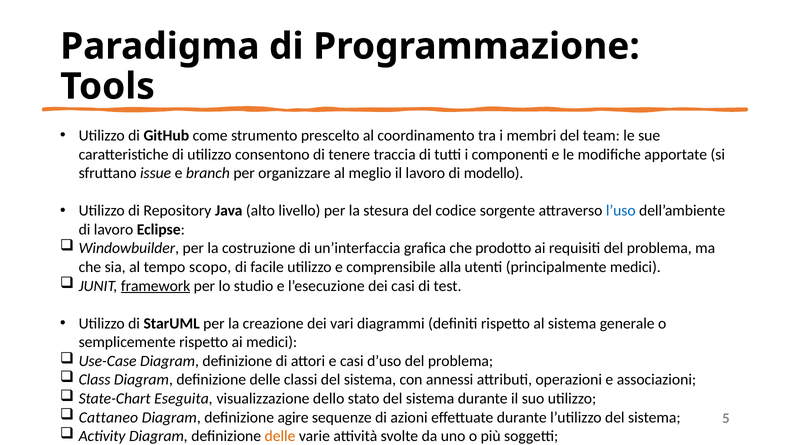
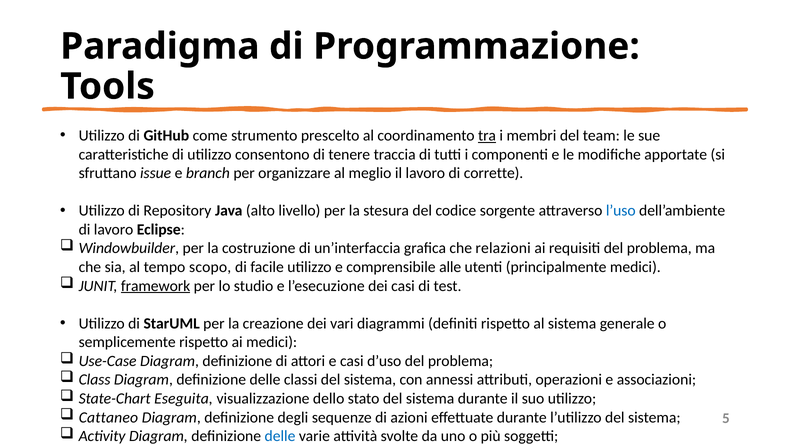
tra underline: none -> present (487, 135)
modello: modello -> corrette (494, 173)
prodotto: prodotto -> relazioni (503, 248)
alla: alla -> alle (450, 267)
agire: agire -> degli (293, 417)
delle colour: orange -> blue (280, 436)
